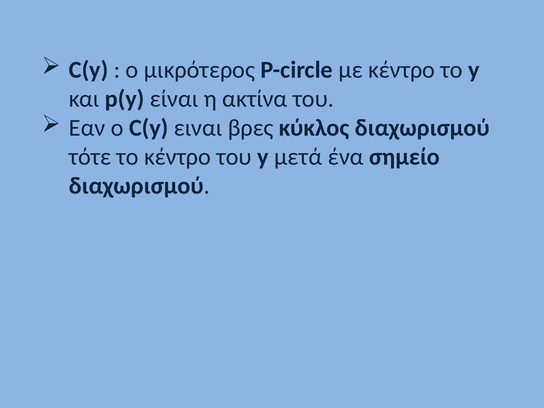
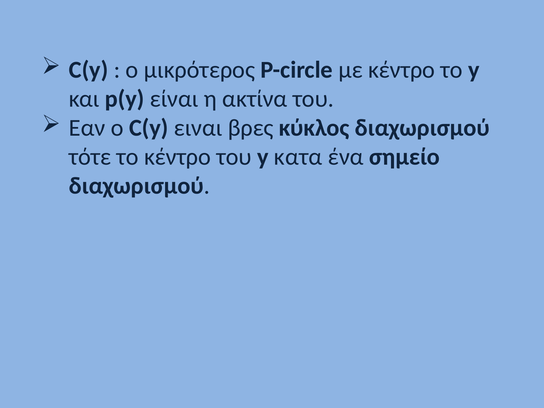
μετά: μετά -> κατα (298, 157)
